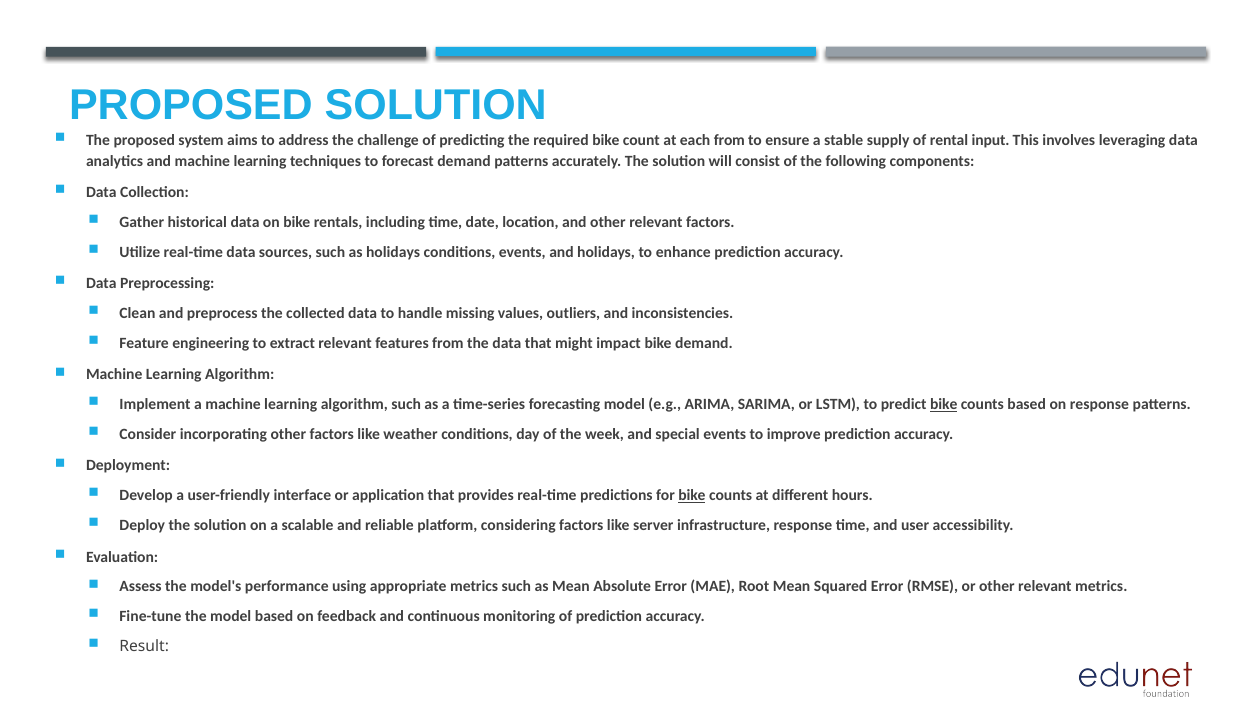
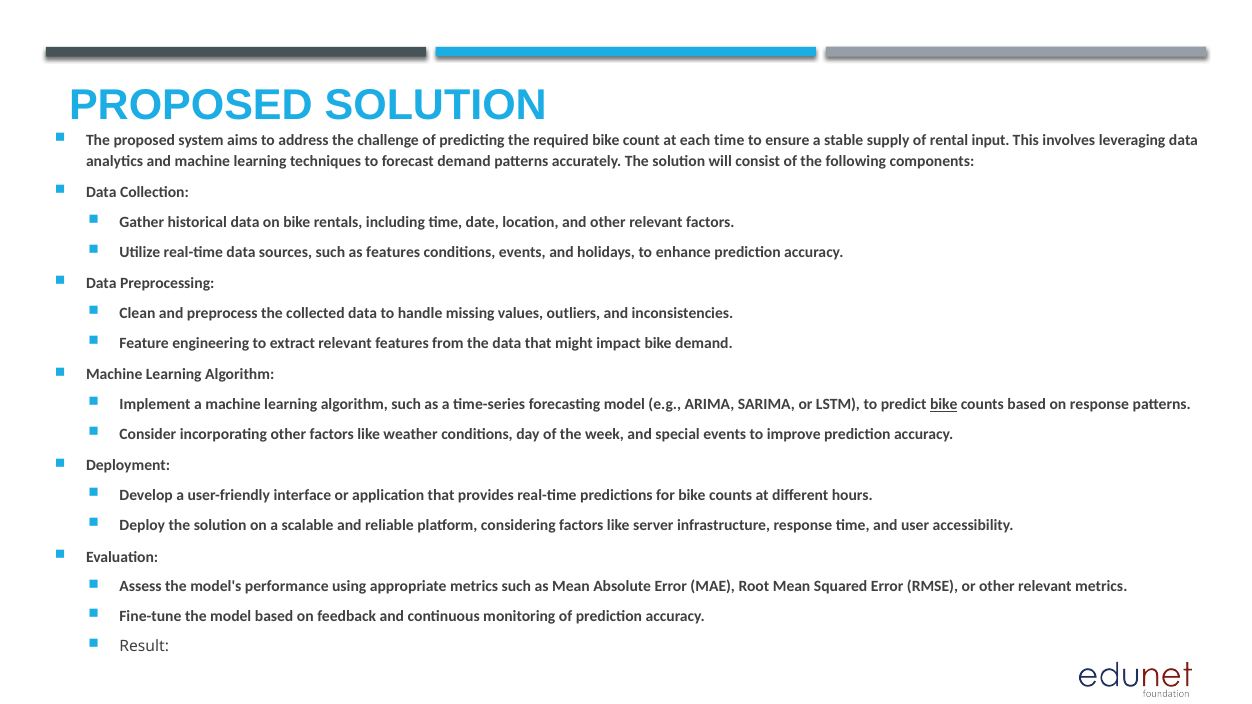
each from: from -> time (729, 140)
as holidays: holidays -> features (393, 252)
bike underline: present -> none (692, 496)
